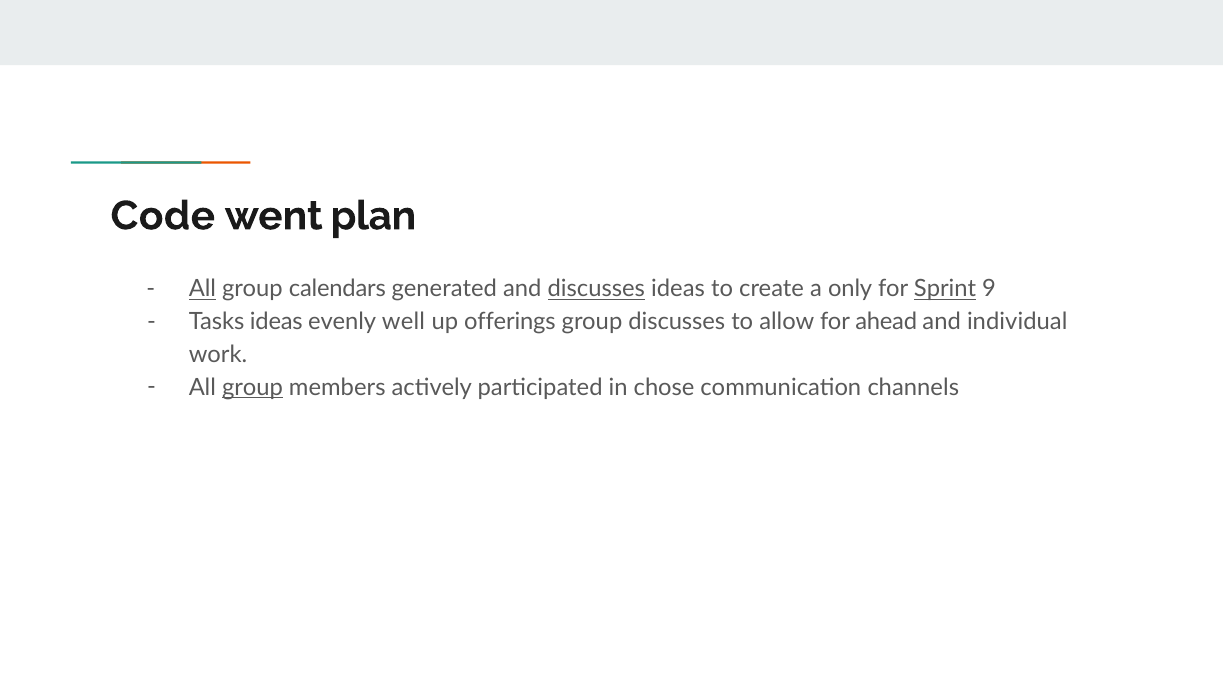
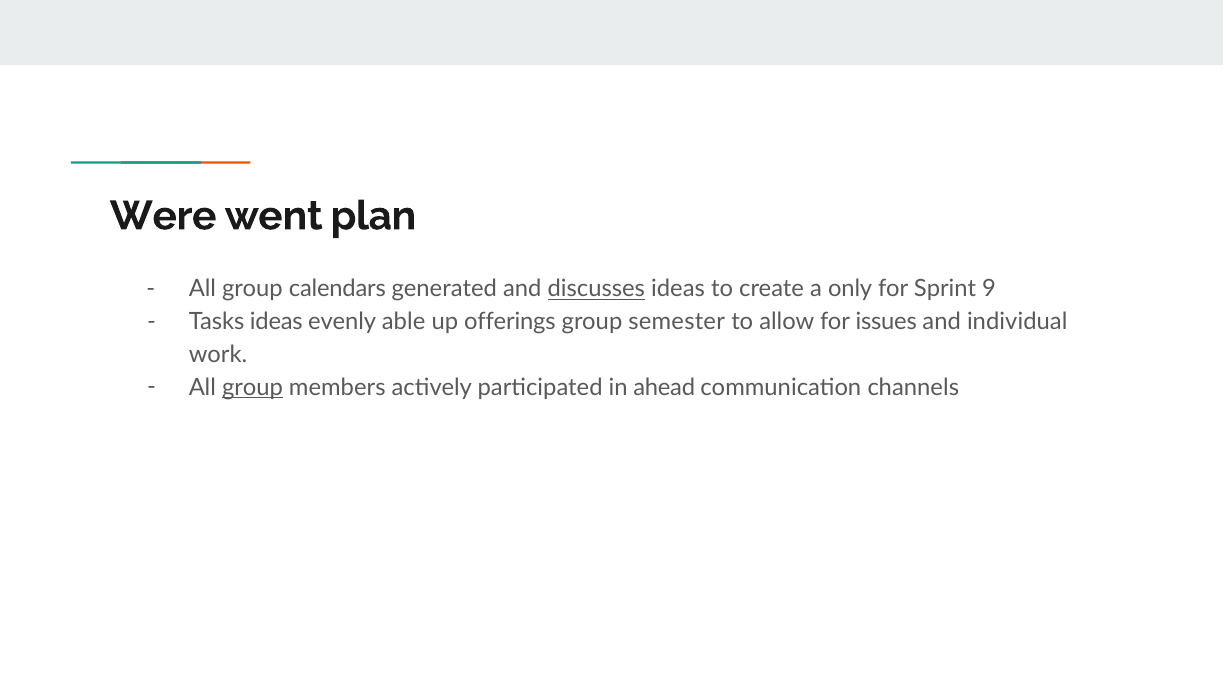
Code: Code -> Were (163, 216)
All underline: present -> none (202, 289)
Sprint underline: present -> none (945, 289)
well: well -> able (404, 322)
group discusses: discusses -> semester (677, 322)
ahead: ahead -> issues (886, 322)
chose: chose -> ahead (664, 387)
